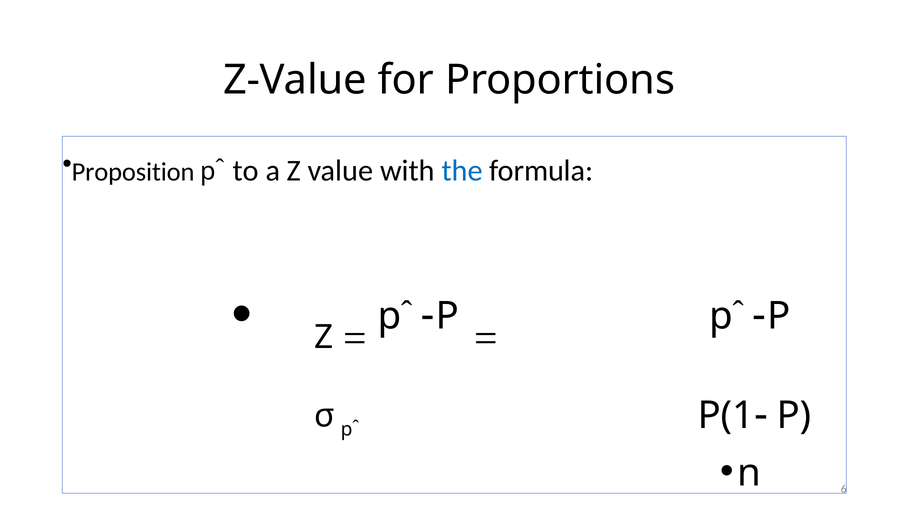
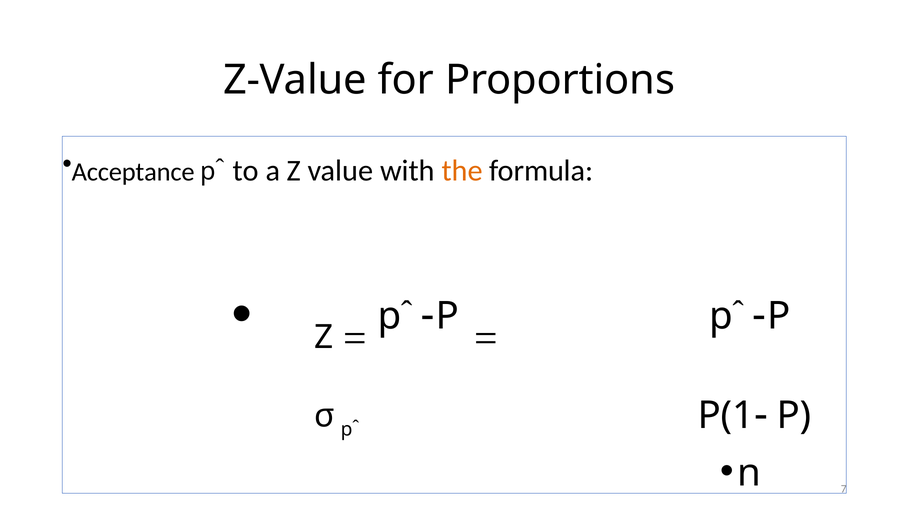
Proposition: Proposition -> Acceptance (133, 172)
the colour: blue -> orange (462, 171)
6: 6 -> 7 (844, 489)
